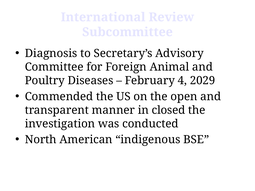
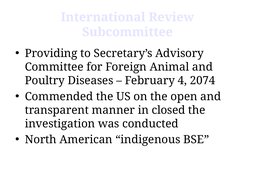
Diagnosis: Diagnosis -> Providing (51, 53)
2029: 2029 -> 2074 (203, 81)
